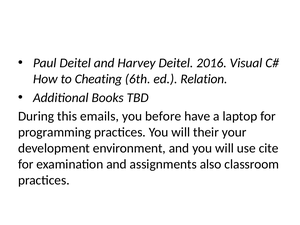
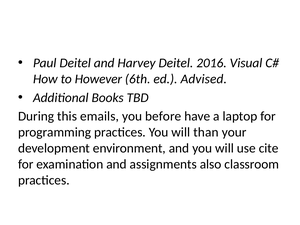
Cheating: Cheating -> However (98, 79)
Relation: Relation -> Advised (204, 79)
their: their -> than (206, 132)
